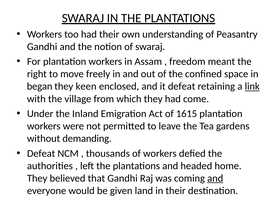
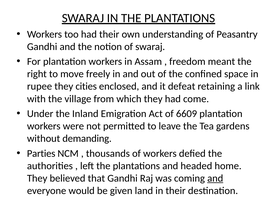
began: began -> rupee (40, 87)
keen: keen -> cities (86, 87)
link underline: present -> none (252, 87)
1615: 1615 -> 6609 (187, 114)
Defeat: Defeat -> Parties (41, 154)
